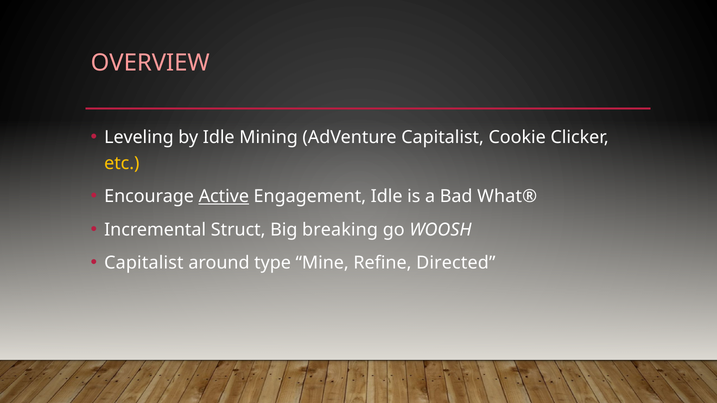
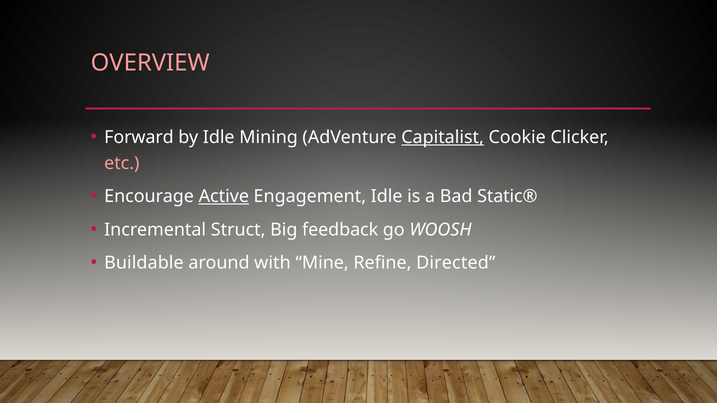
Leveling: Leveling -> Forward (139, 138)
Capitalist underline: none -> present (443, 138)
etc colour: yellow -> pink (122, 163)
What®: What® -> Static® (507, 197)
breaking: breaking -> feedback (340, 230)
Capitalist: Capitalist -> Buildable (144, 263)
type: type -> with (272, 263)
